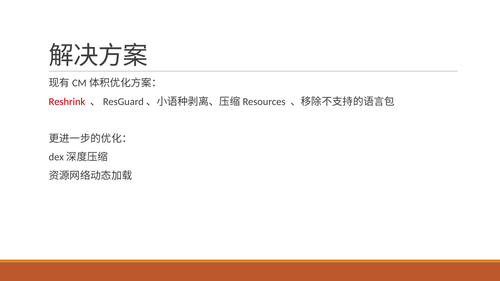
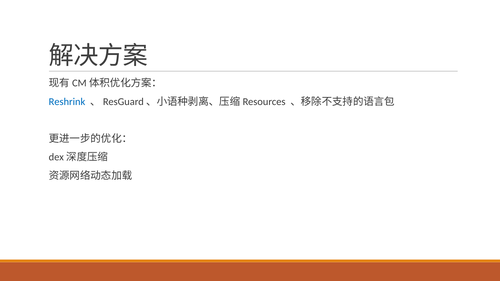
Reshrink colour: red -> blue (67, 102)
